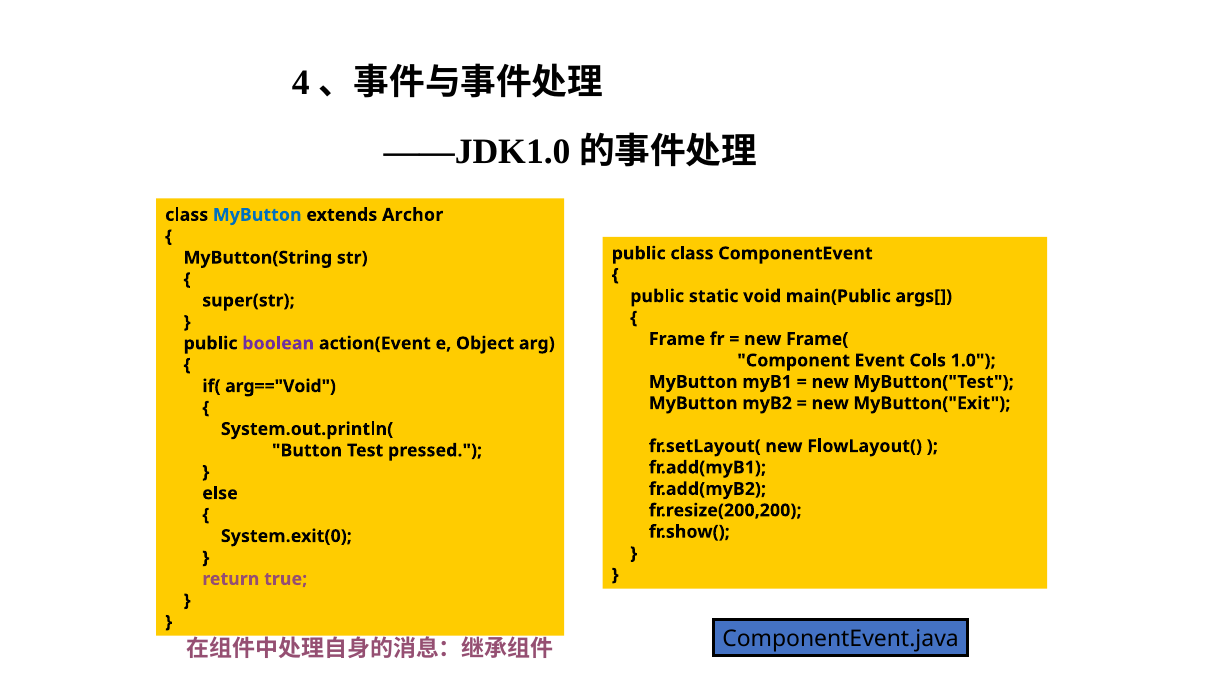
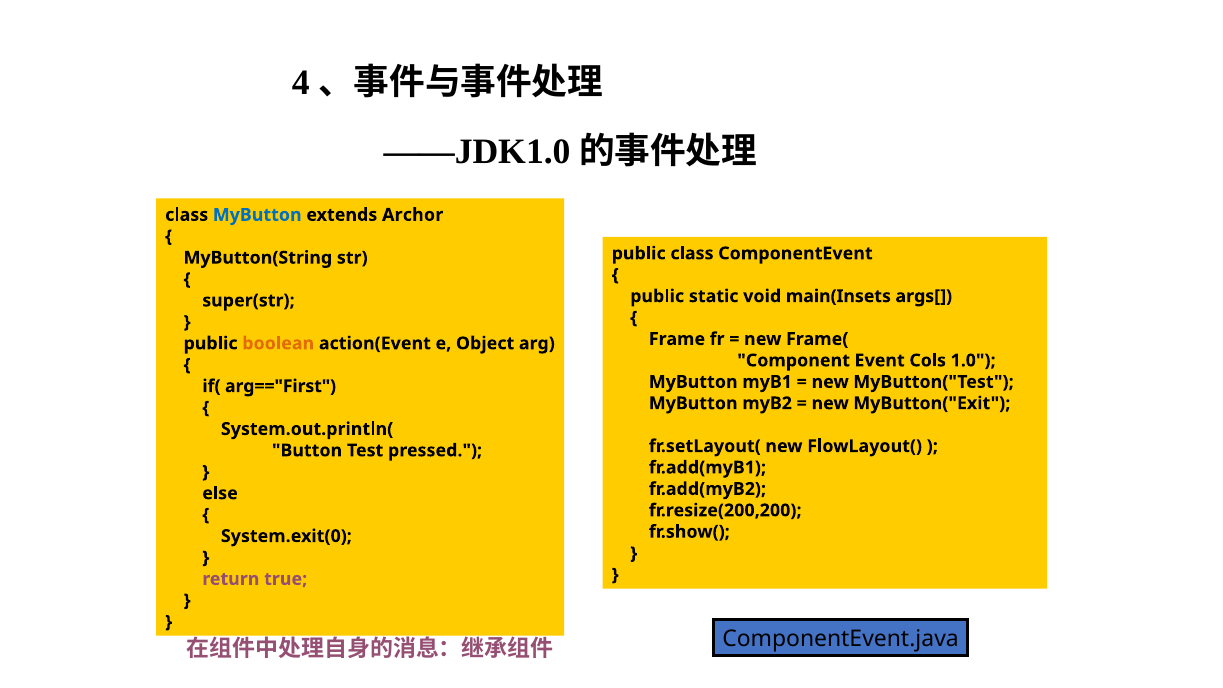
main(Public: main(Public -> main(Insets (838, 296)
boolean colour: purple -> orange (278, 343)
arg=="Void: arg=="Void -> arg=="First (281, 386)
